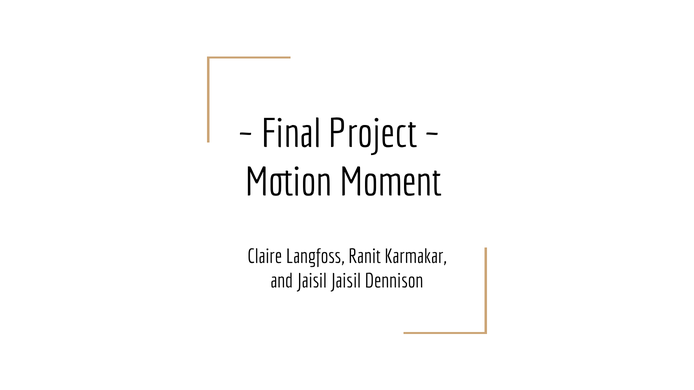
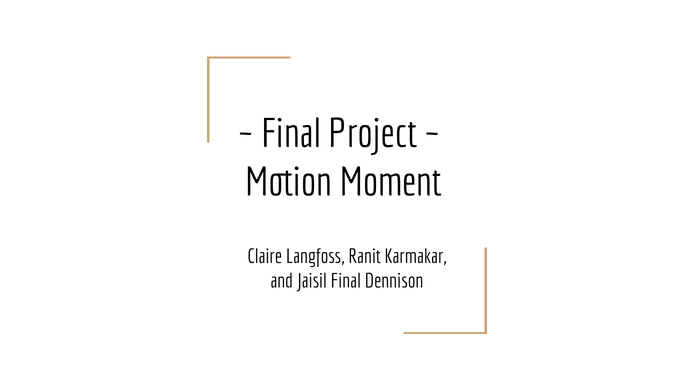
Jaisil Jaisil: Jaisil -> Final (346, 281)
